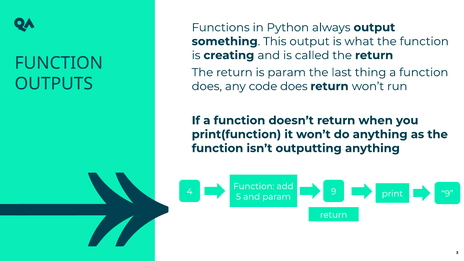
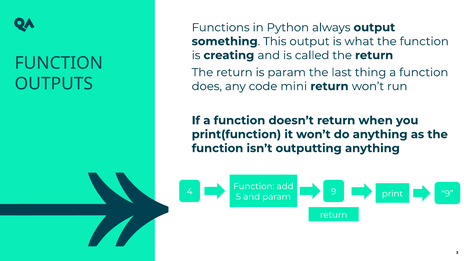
code does: does -> mini (294, 86)
